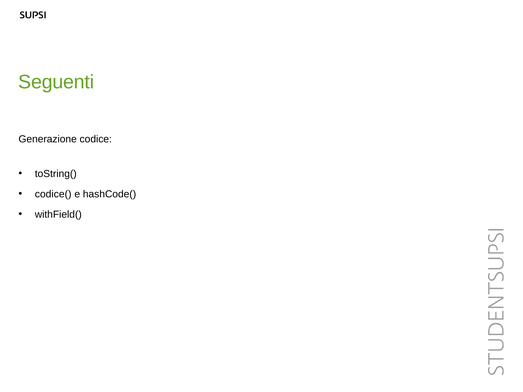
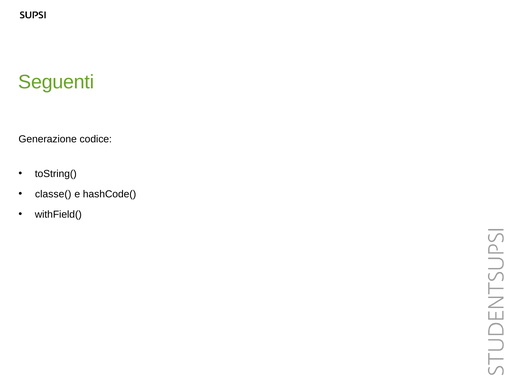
codice(: codice( -> classe( (53, 194)
